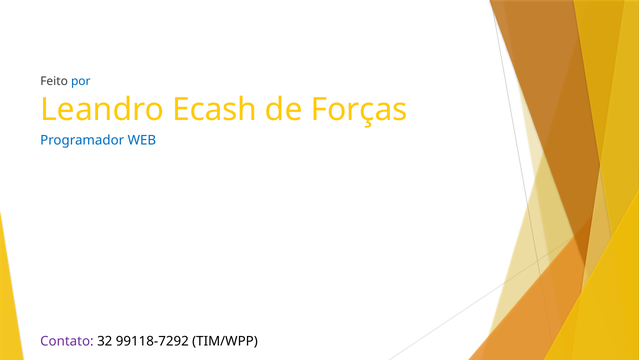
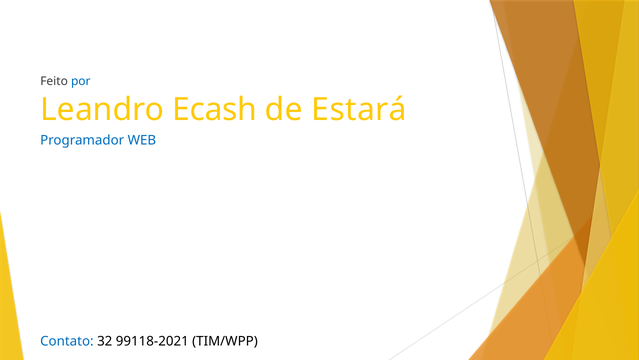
Forças: Forças -> Estará (359, 110)
Contato colour: purple -> blue (67, 341)
99118-7292: 99118-7292 -> 99118-2021 (152, 341)
